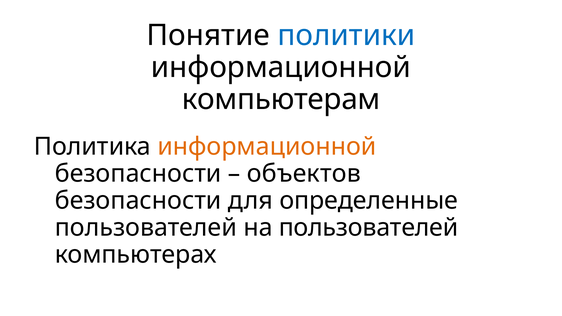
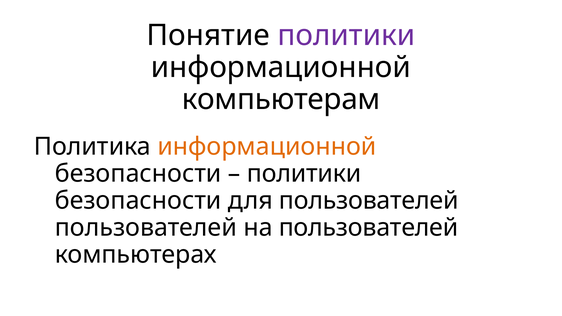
политики colour: blue -> purple (346, 35)
объектов: объектов -> политики (304, 174)
для определенные: определенные -> пользователей (369, 201)
